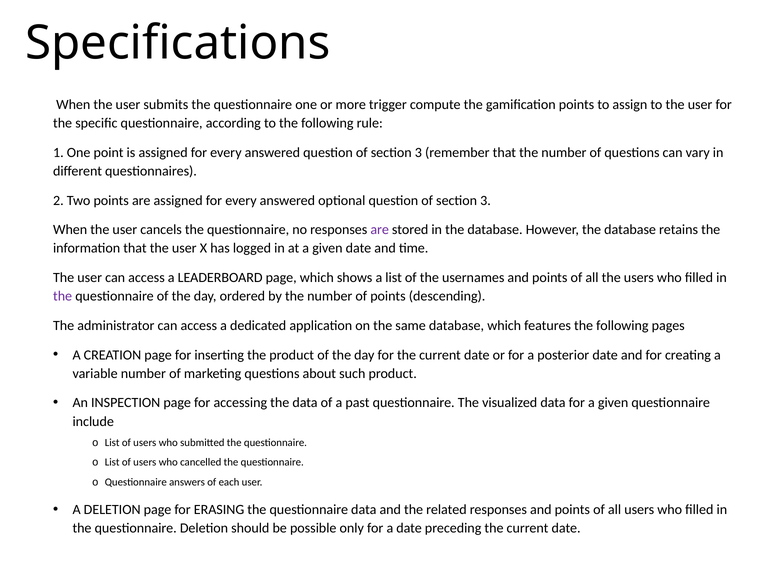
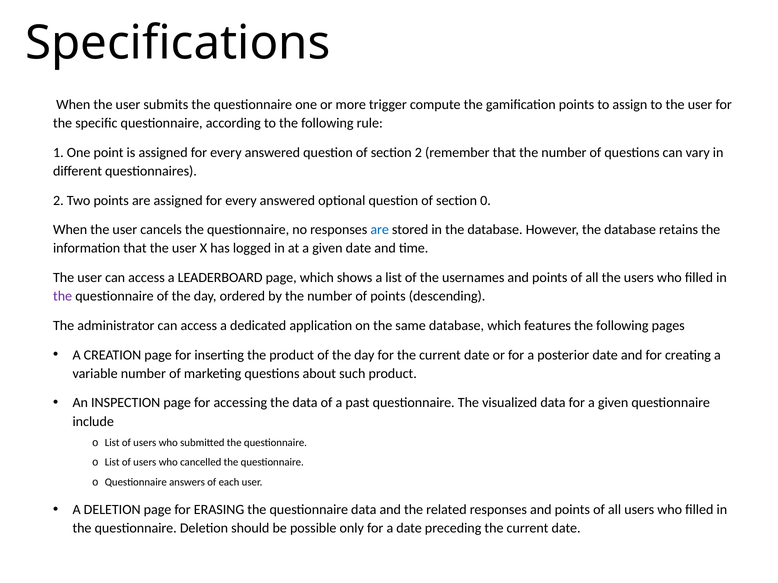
3: 3 -> 2 (418, 153)
3: 3 -> 0 (486, 201)
are colour: purple -> blue (380, 230)
